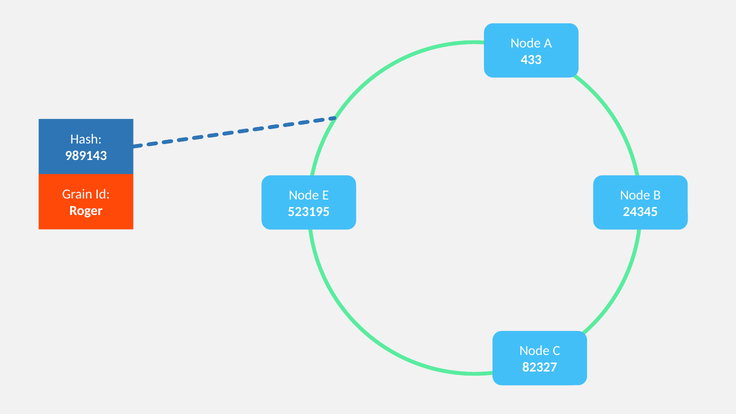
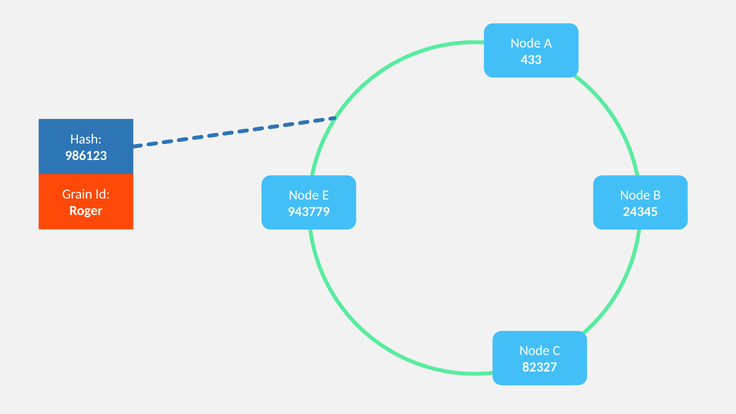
989143: 989143 -> 986123 (86, 156)
523195: 523195 -> 943779 (309, 212)
